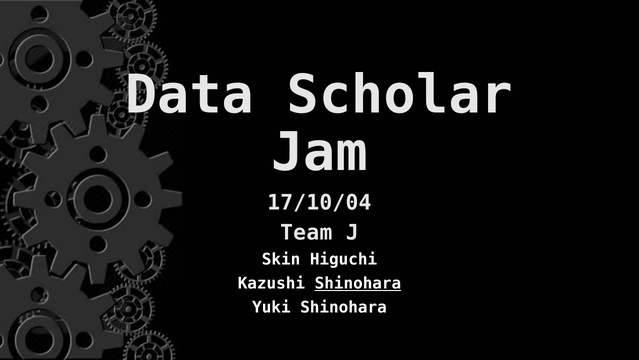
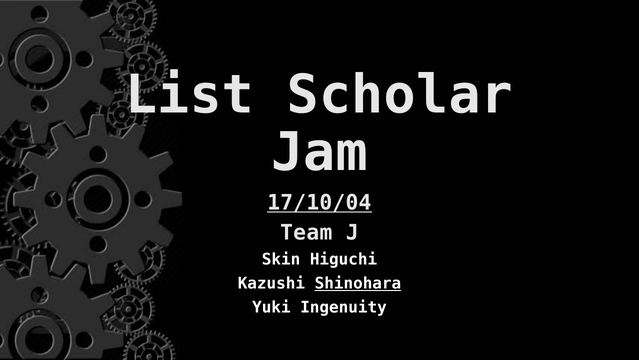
Data: Data -> List (189, 95)
17/10/04 underline: none -> present (319, 203)
Yuki Shinohara: Shinohara -> Ingenuity (344, 307)
